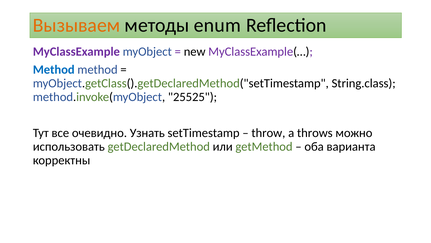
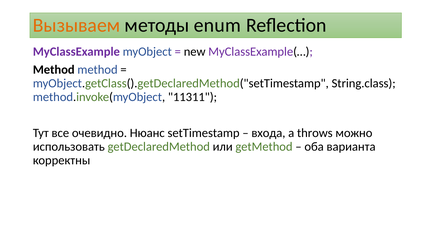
Method colour: blue -> black (54, 70)
25525: 25525 -> 11311 (193, 97)
Узнать: Узнать -> Нюанс (147, 133)
throw: throw -> входа (268, 133)
